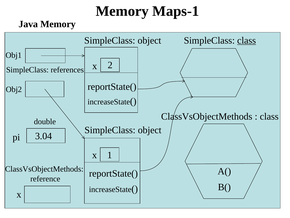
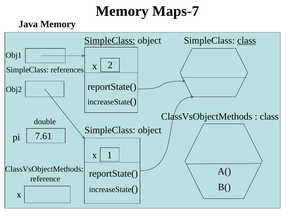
Maps-1: Maps-1 -> Maps-7 (176, 11)
SimpleClass underline: none -> present (110, 40)
3.04: 3.04 -> 7.61 (44, 136)
